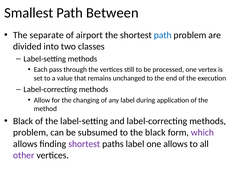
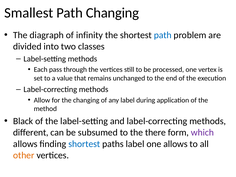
Path Between: Between -> Changing (112, 13)
separate: separate -> diagraph (47, 35)
airport: airport -> infinity (89, 35)
problem: problem -> different (31, 132)
the black: black -> there (155, 132)
shortest colour: purple -> blue (84, 144)
other colour: purple -> orange (24, 155)
